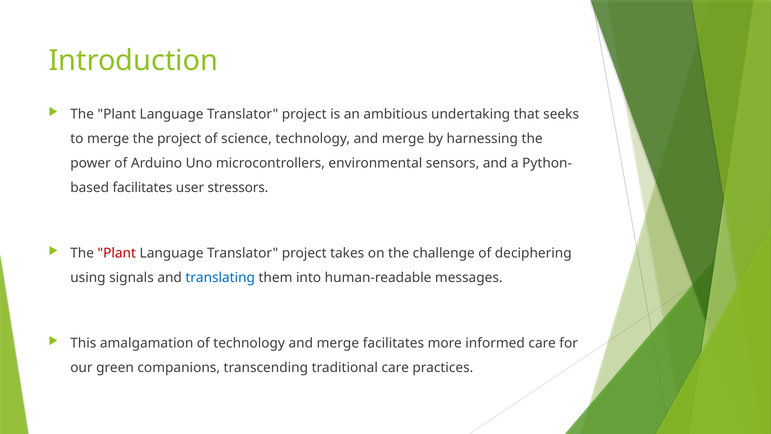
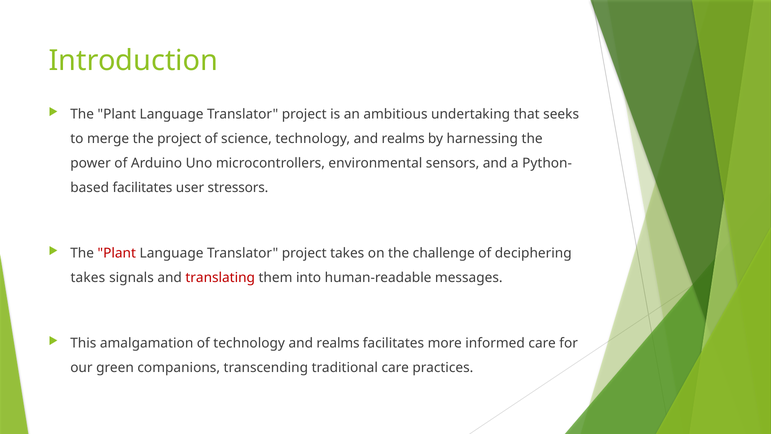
science technology and merge: merge -> realms (403, 139)
using: using -> takes (88, 278)
translating colour: blue -> red (220, 278)
of technology and merge: merge -> realms (338, 343)
